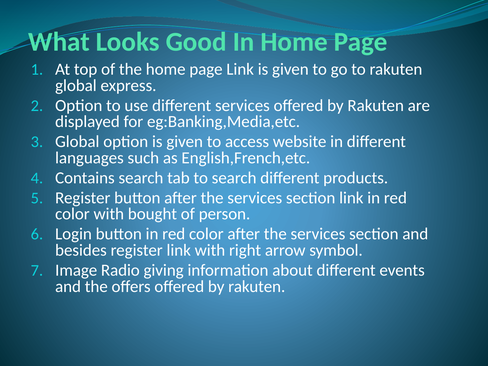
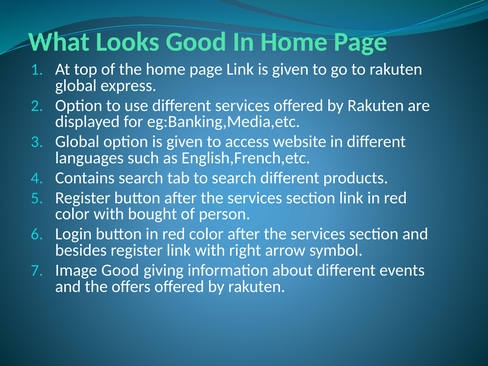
Image Radio: Radio -> Good (120, 270)
